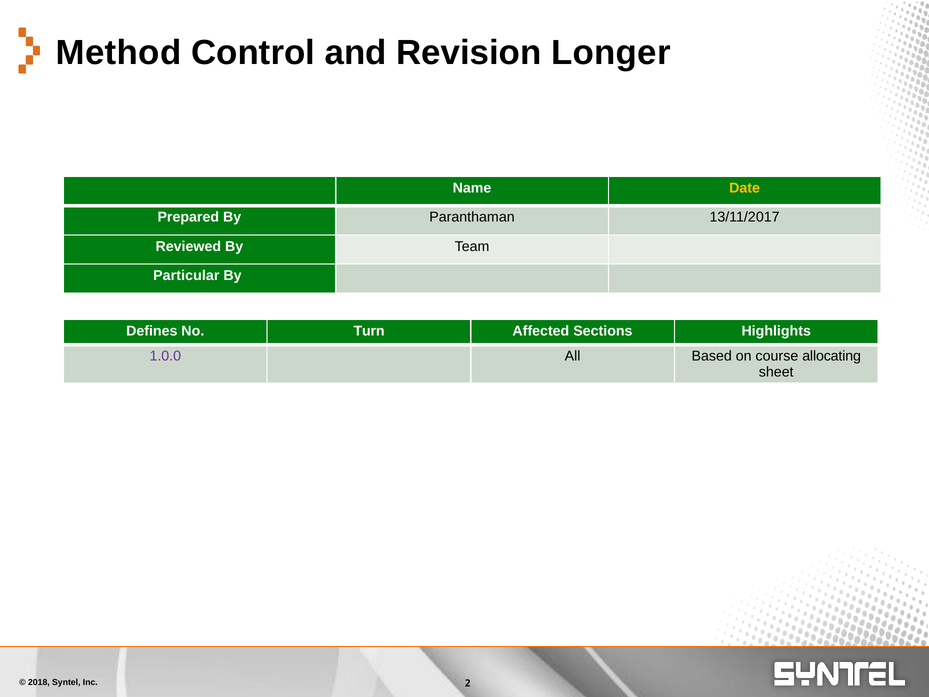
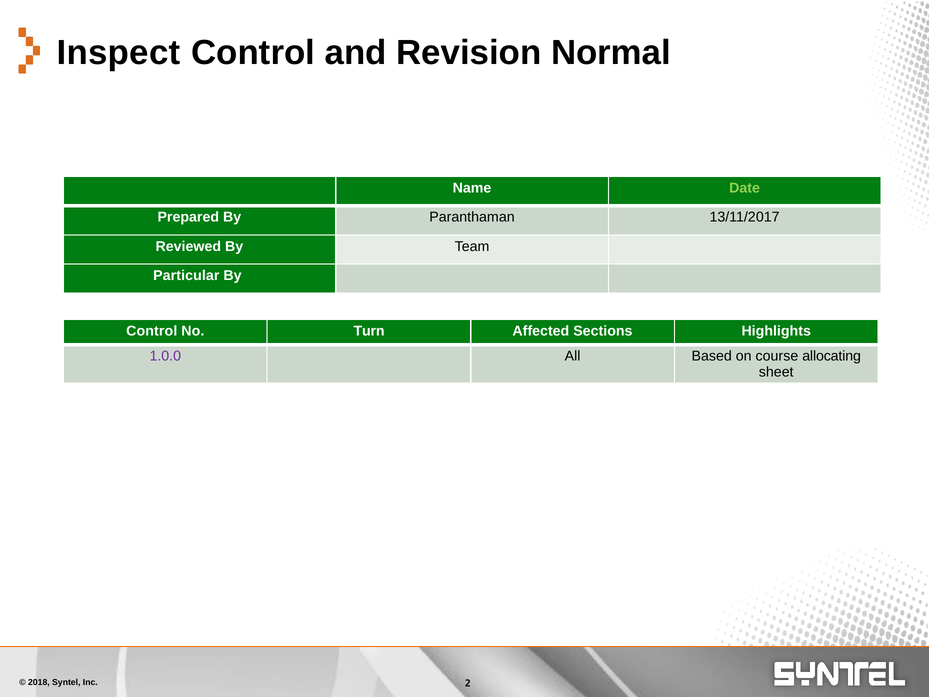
Method: Method -> Inspect (119, 53)
Longer: Longer -> Normal (611, 53)
Date colour: yellow -> light green (745, 188)
Defines: Defines -> Control (152, 331)
